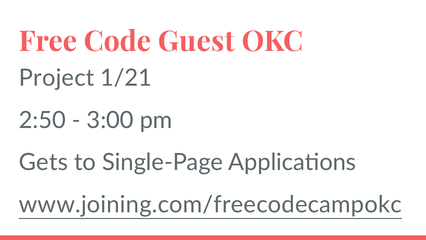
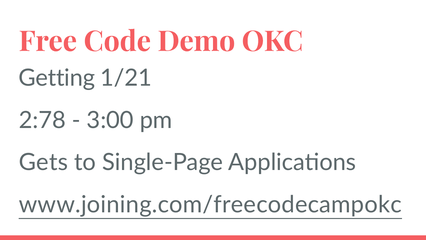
Guest: Guest -> Demo (196, 42)
Project: Project -> Getting (57, 78)
2:50: 2:50 -> 2:78 (42, 120)
